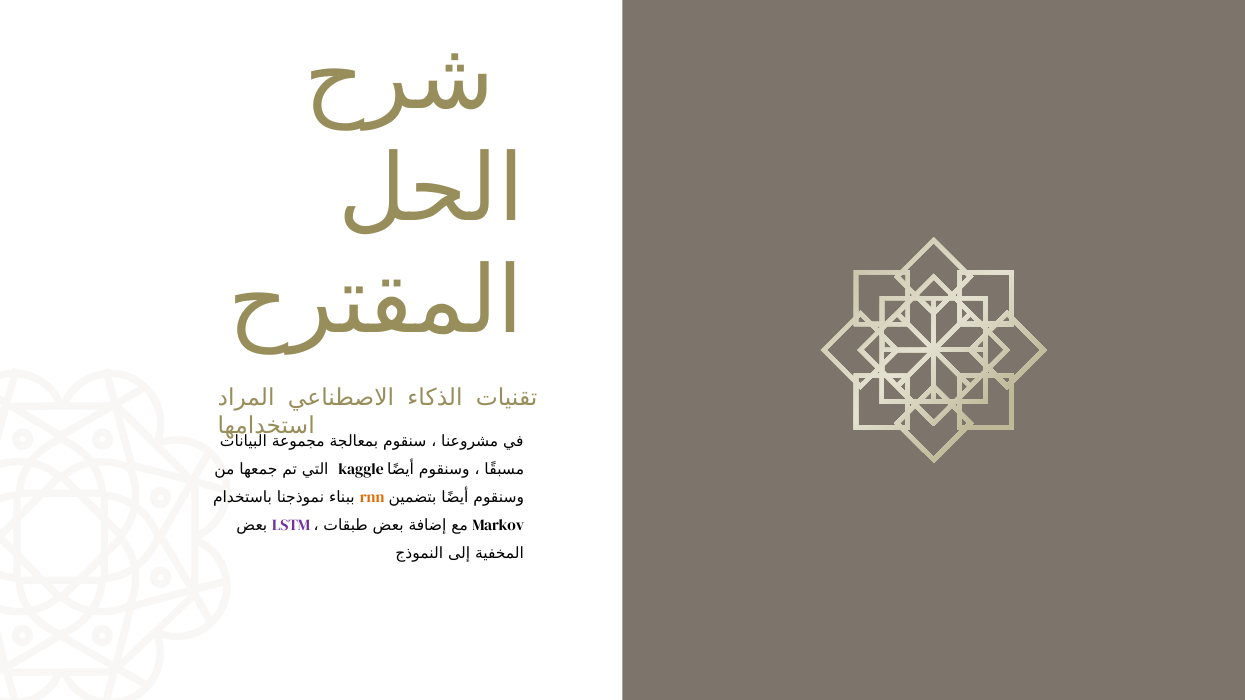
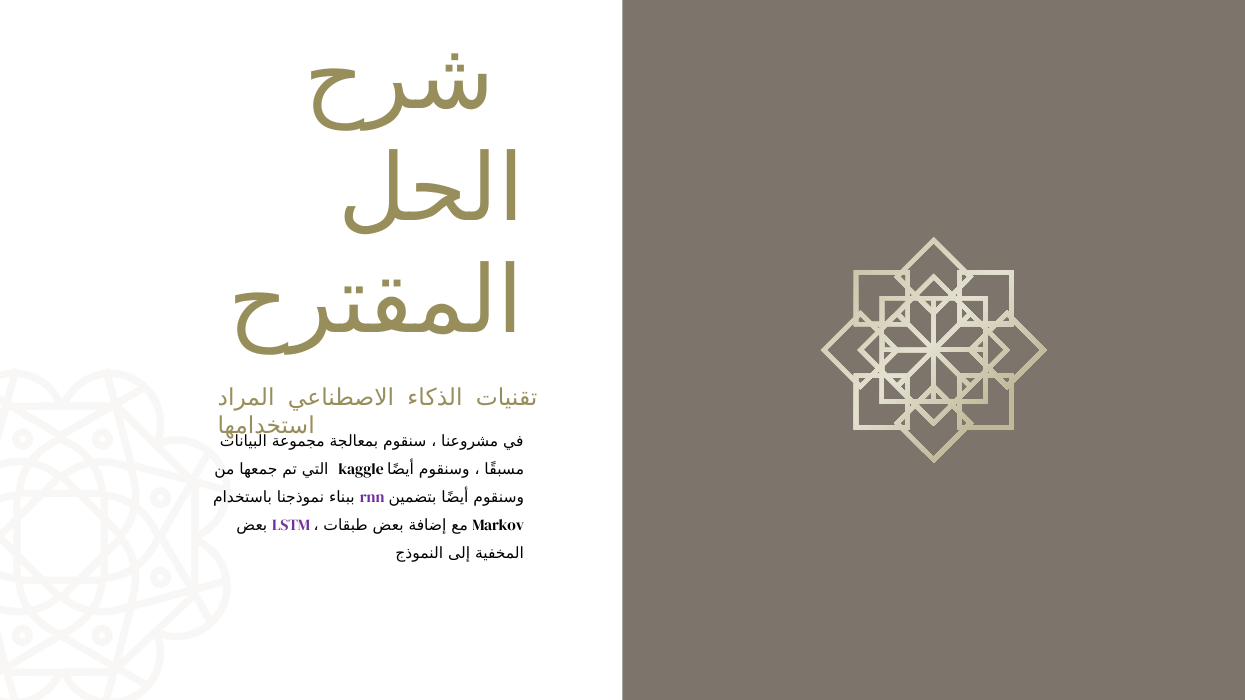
rnn colour: orange -> purple (372, 498)
